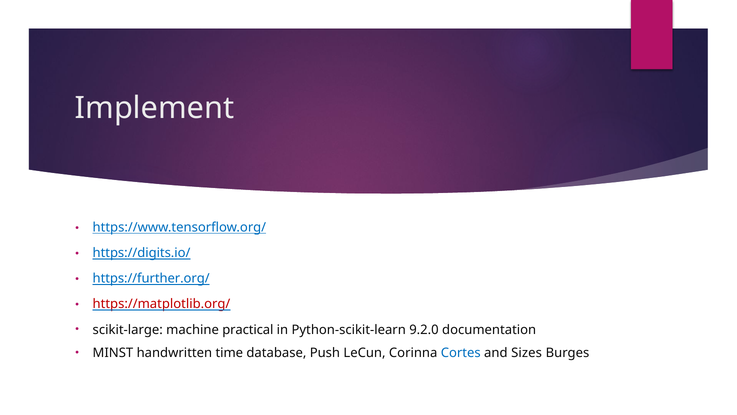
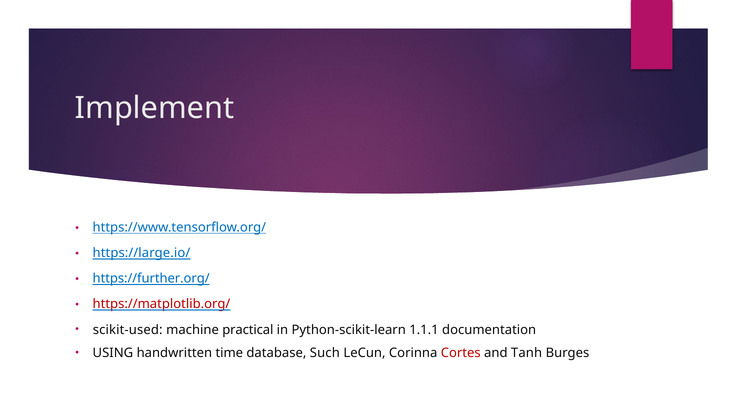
https://digits.io/: https://digits.io/ -> https://large.io/ (141, 253)
scikit-large: scikit-large -> scikit-used (128, 329)
9.2.0: 9.2.0 -> 1.1.1 (424, 329)
MINST: MINST -> USING (113, 353)
Push: Push -> Such (325, 353)
Cortes colour: blue -> red (461, 353)
Sizes: Sizes -> Tanh (527, 353)
